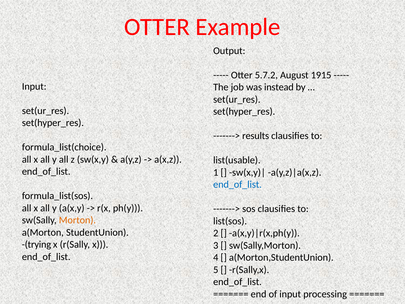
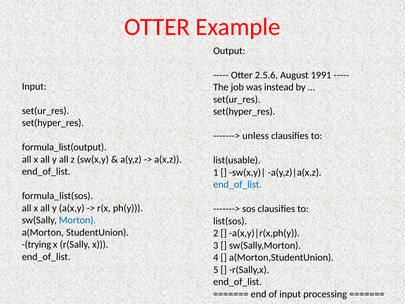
5.7.2: 5.7.2 -> 2.5.6 (266, 75)
1915: 1915 -> 1991 (321, 75)
results: results -> unless (256, 136)
formula_list(choice: formula_list(choice -> formula_list(output (64, 147)
Morton colour: orange -> blue (77, 220)
